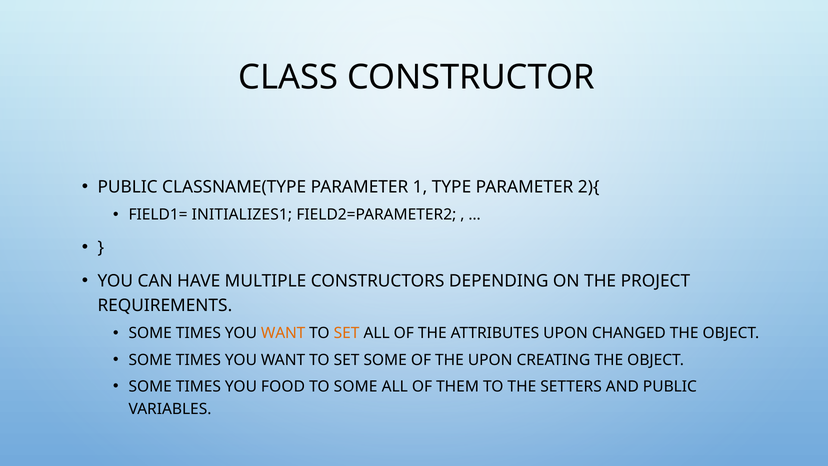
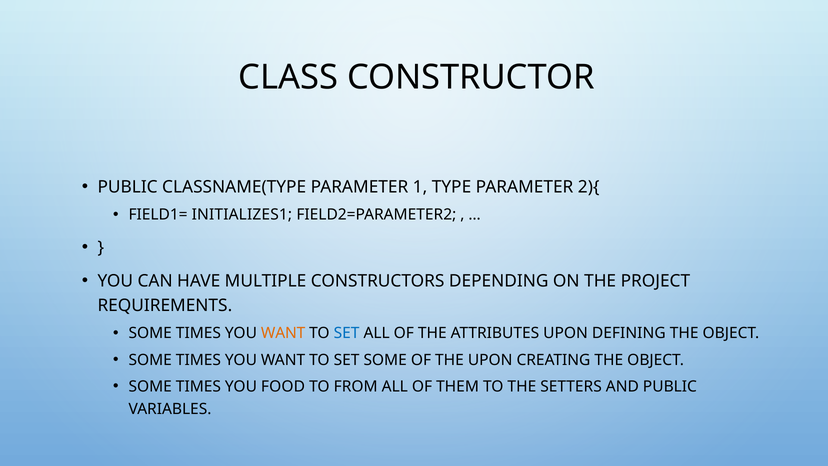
SET colour: orange -> blue (347, 333)
CHANGED: CHANGED -> DEFINING (629, 333)
TO SOME: SOME -> FROM (356, 386)
